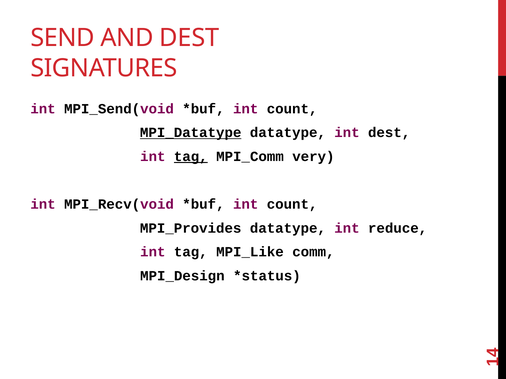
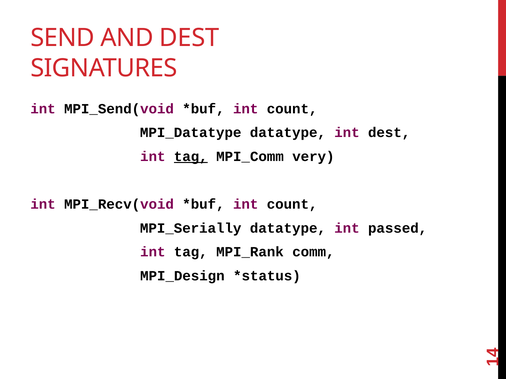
MPI_Datatype underline: present -> none (191, 133)
MPI_Provides: MPI_Provides -> MPI_Serially (191, 228)
reduce: reduce -> passed (398, 228)
MPI_Like: MPI_Like -> MPI_Rank (250, 252)
